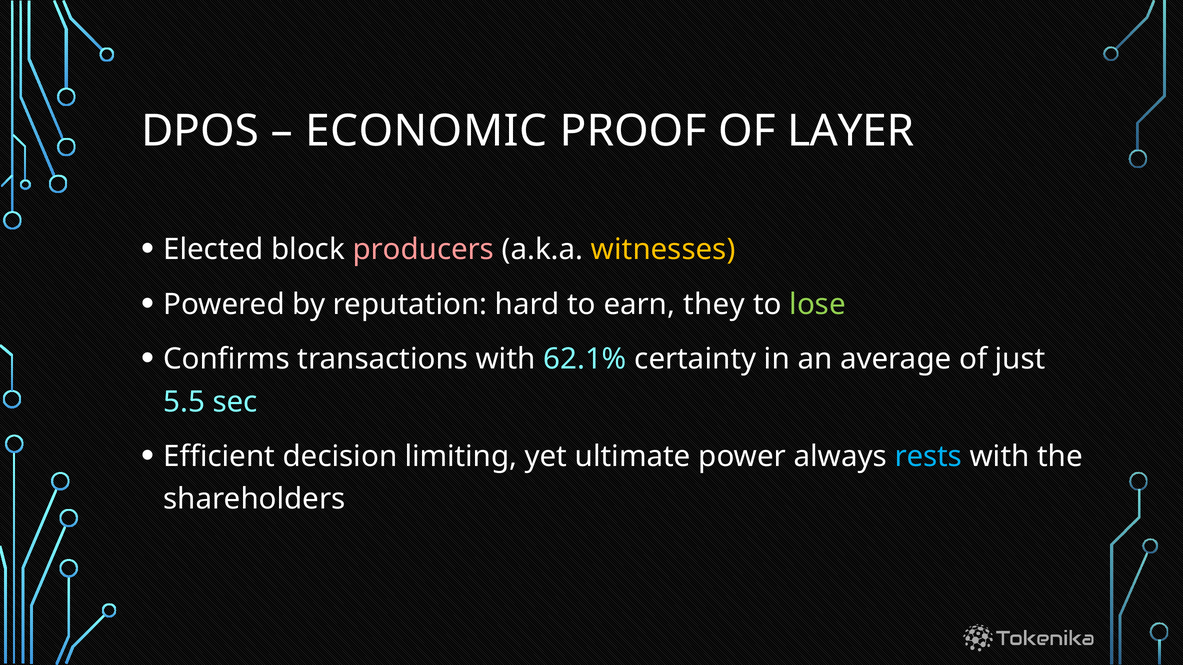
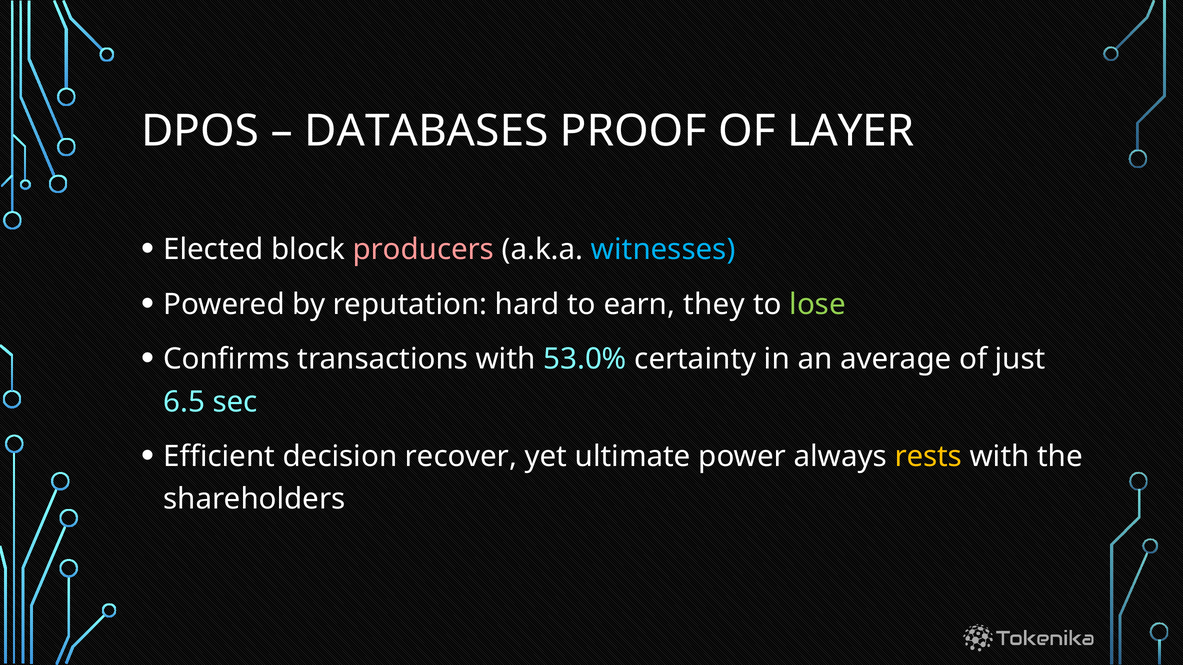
ECONOMIC: ECONOMIC -> DATABASES (426, 131)
witnesses colour: yellow -> light blue (663, 250)
62.1%: 62.1% -> 53.0% (585, 359)
5.5: 5.5 -> 6.5 (184, 402)
limiting: limiting -> recover (461, 457)
rests colour: light blue -> yellow (928, 457)
